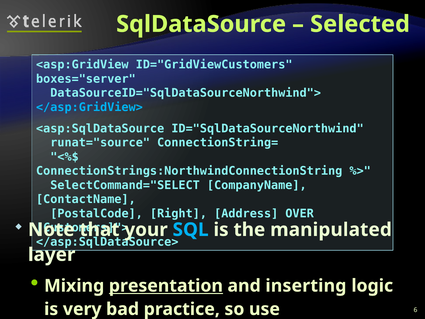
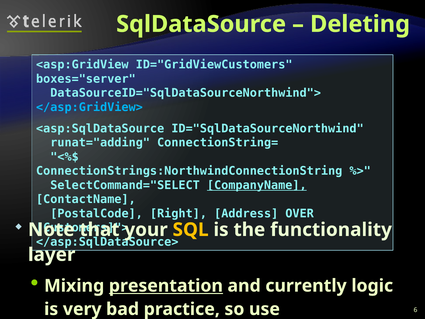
Selected: Selected -> Deleting (360, 24)
runat="source: runat="source -> runat="adding (100, 143)
CompanyName underline: none -> present (257, 185)
SQL colour: light blue -> yellow (191, 230)
manipulated: manipulated -> functionality (331, 230)
inserting: inserting -> currently (306, 286)
